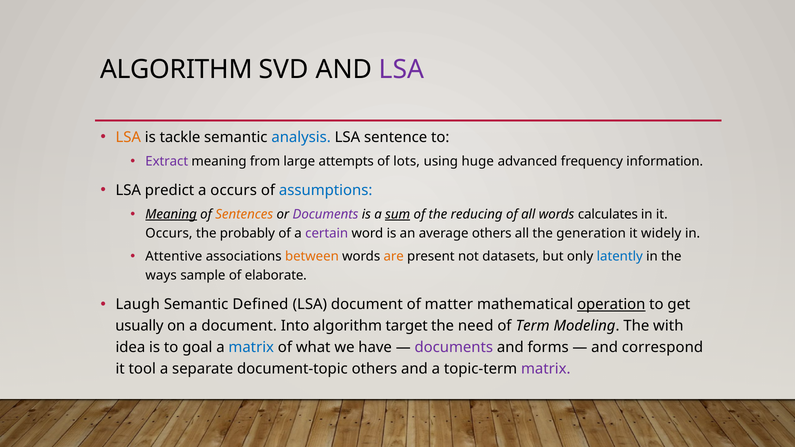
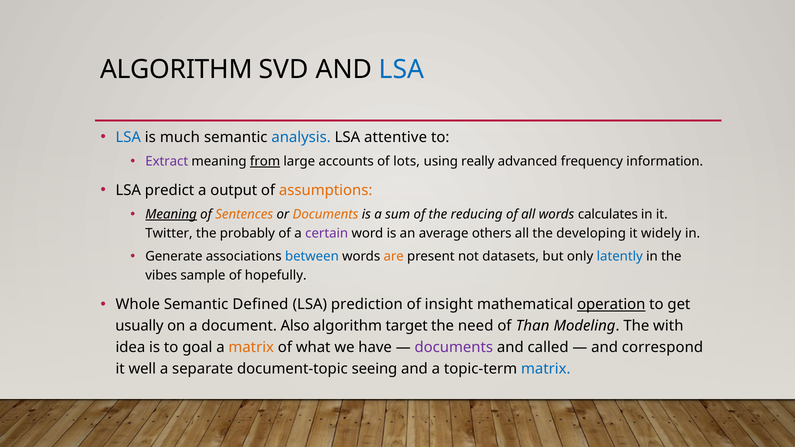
LSA colour: purple -> blue (402, 70)
LSA colour: orange -> blue (128, 137)
tackle: tackle -> much (180, 137)
sentence: sentence -> attentive (396, 137)
from underline: none -> present (265, 161)
attempts: attempts -> accounts (346, 161)
huge: huge -> really (478, 161)
a occurs: occurs -> output (234, 190)
assumptions colour: blue -> orange (326, 190)
Documents colour: purple -> orange (325, 214)
sum underline: present -> none (398, 214)
Occurs: Occurs -> Twitter (169, 233)
generation: generation -> developing (591, 233)
Attentive: Attentive -> Generate (174, 257)
between colour: orange -> blue (312, 257)
ways: ways -> vibes (161, 276)
elaborate: elaborate -> hopefully (276, 276)
Laugh: Laugh -> Whole (138, 305)
LSA document: document -> prediction (367, 305)
matter: matter -> insight (449, 305)
Into: Into -> Also (295, 326)
Term: Term -> Than (533, 326)
matrix colour: blue -> orange (251, 347)
forms: forms -> called (548, 347)
tool: tool -> well (142, 369)
document-topic others: others -> seeing (374, 369)
matrix colour: purple -> blue (546, 369)
